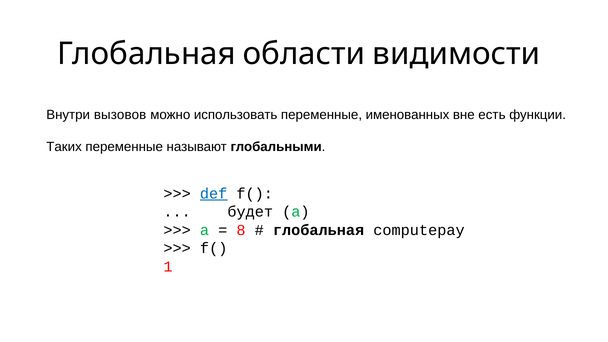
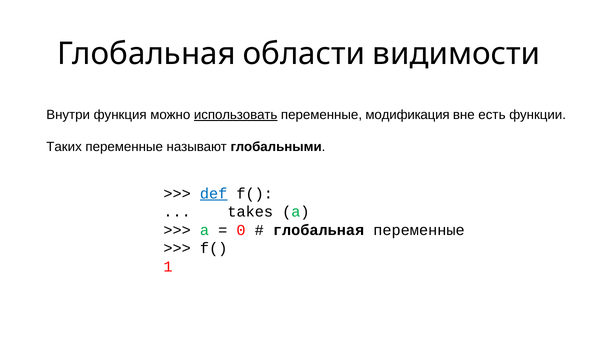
вызовов: вызовов -> функция (120, 115)
использовать underline: none -> present (236, 115)
именованных: именованных -> модификация (408, 115)
будет: будет -> takes (250, 212)
8: 8 -> 0 (241, 230)
глобальная computepay: computepay -> переменные (419, 230)
